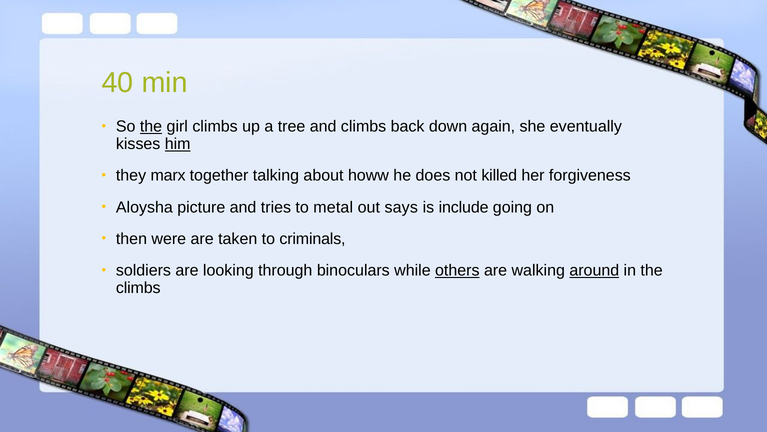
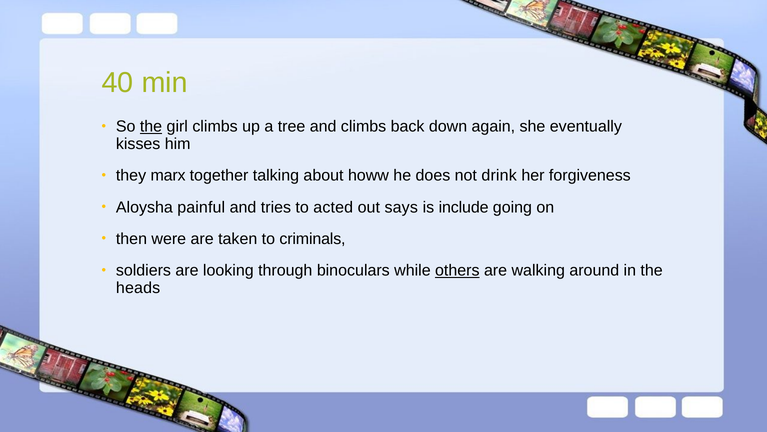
him underline: present -> none (178, 144)
killed: killed -> drink (499, 175)
picture: picture -> painful (201, 207)
metal: metal -> acted (333, 207)
around underline: present -> none (594, 270)
climbs: climbs -> heads (138, 288)
